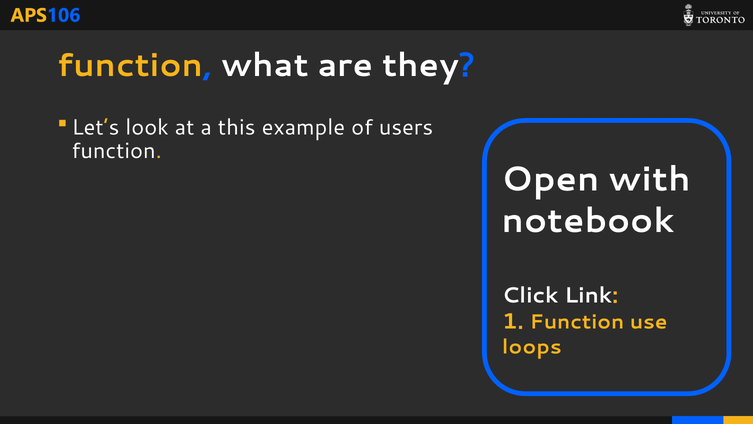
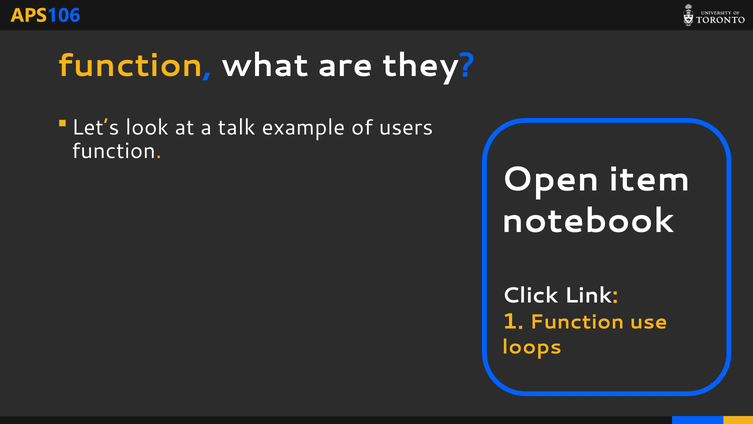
this: this -> talk (237, 127)
with: with -> item (650, 179)
